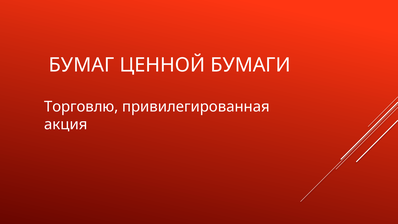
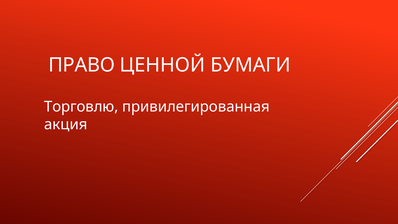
БУМАГ: БУМАГ -> ПРАВО (82, 65)
